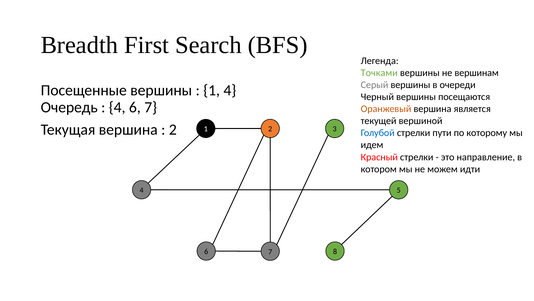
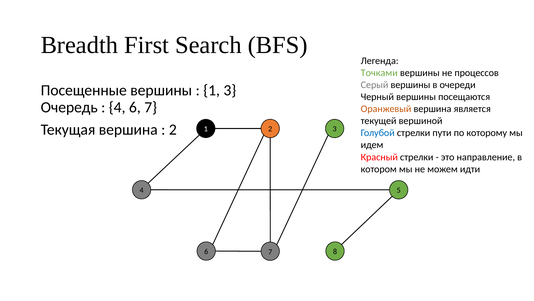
вершинам: вершинам -> процессов (477, 73)
1 4: 4 -> 3 (230, 90)
